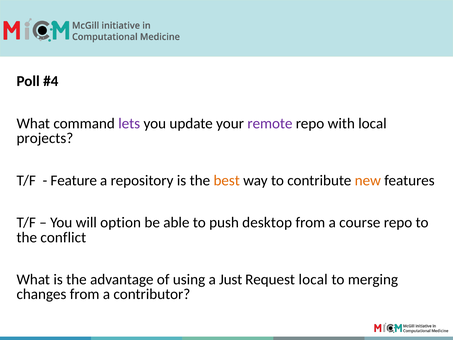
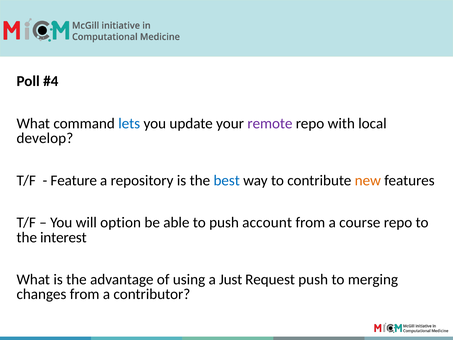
lets colour: purple -> blue (129, 123)
projects: projects -> develop (45, 138)
best colour: orange -> blue (227, 180)
desktop: desktop -> account (267, 222)
conflict: conflict -> interest (63, 237)
Request local: local -> push (313, 279)
